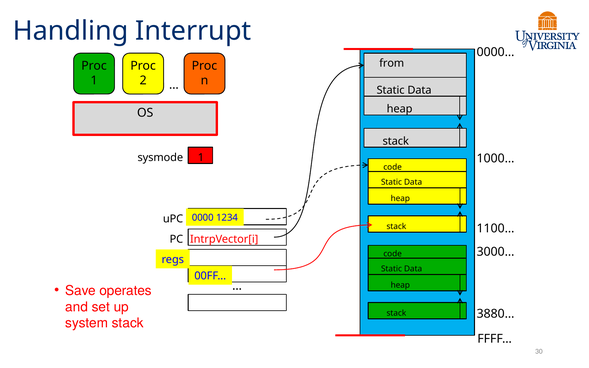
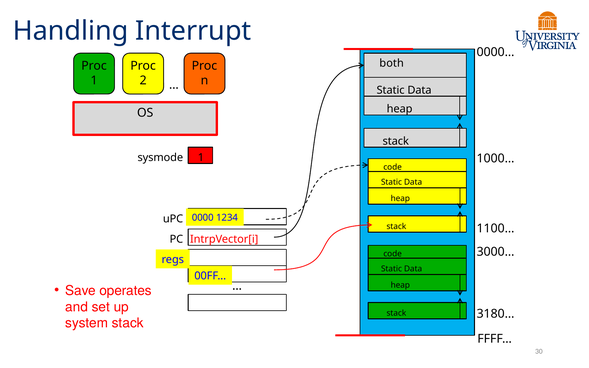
from: from -> both (392, 63)
3880…: 3880… -> 3180… (496, 314)
